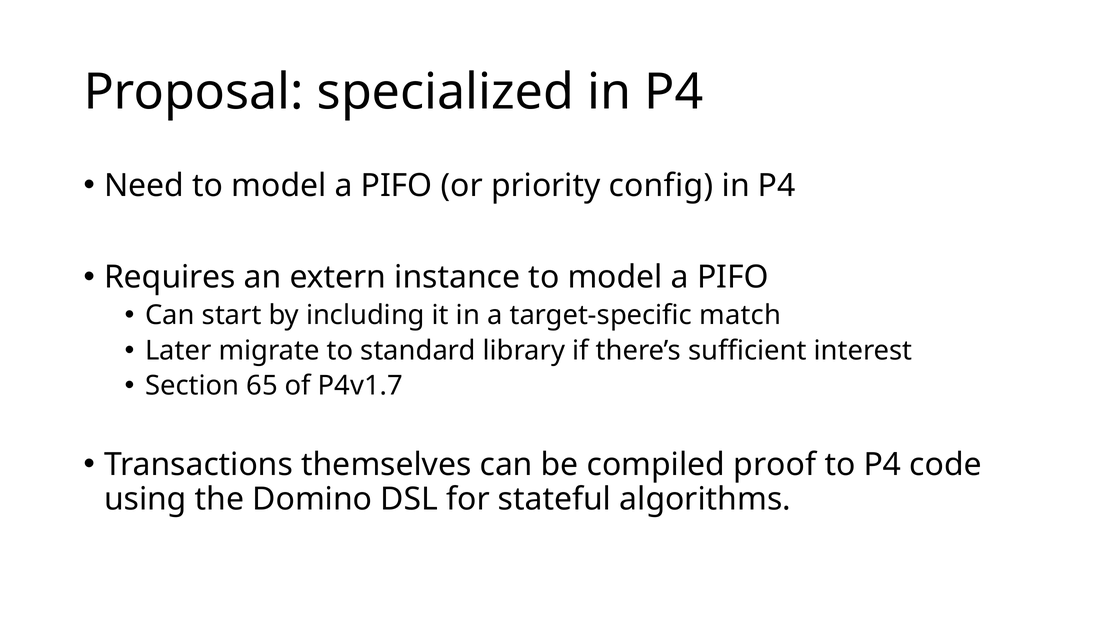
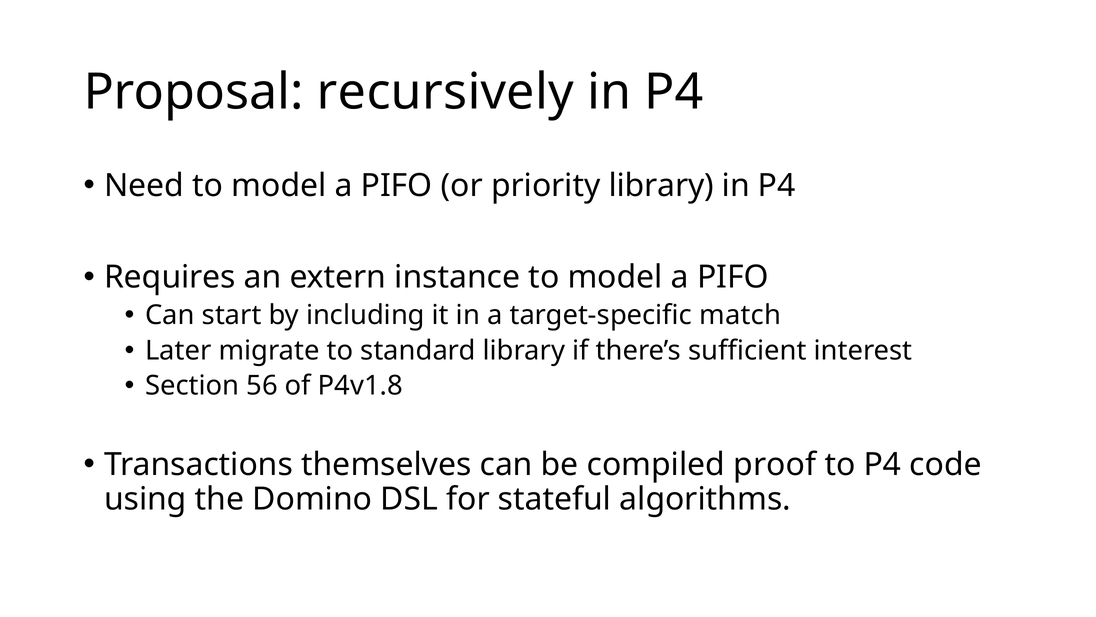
specialized: specialized -> recursively (445, 92)
priority config: config -> library (661, 185)
65: 65 -> 56 (262, 386)
P4v1.7: P4v1.7 -> P4v1.8 (360, 386)
